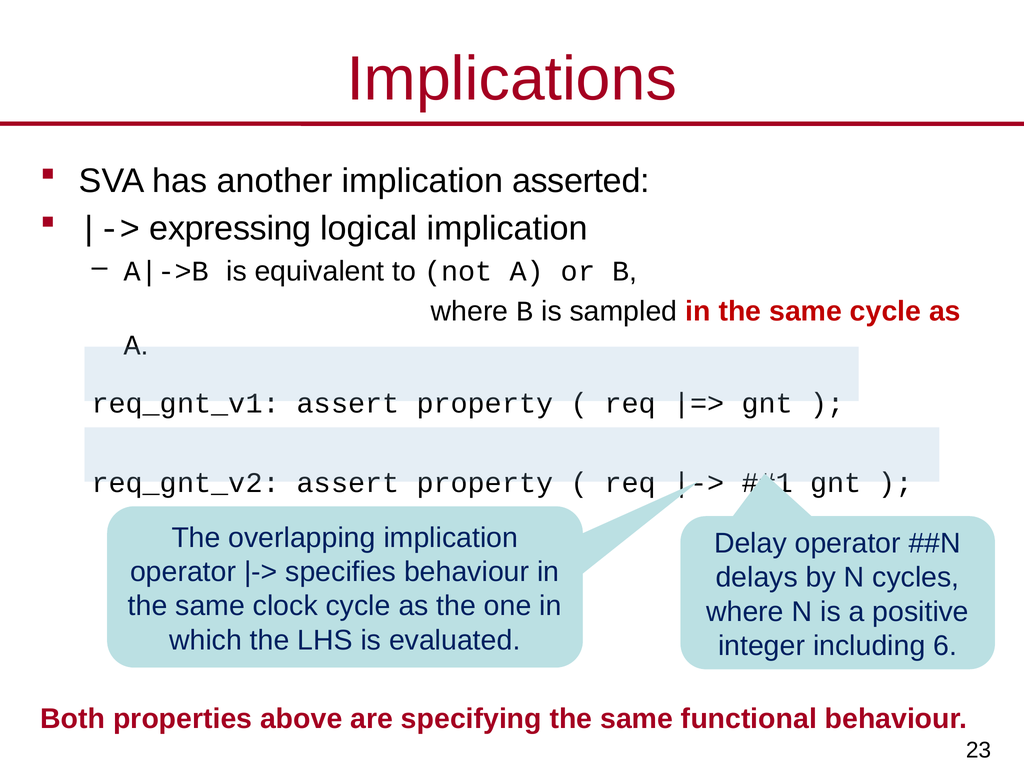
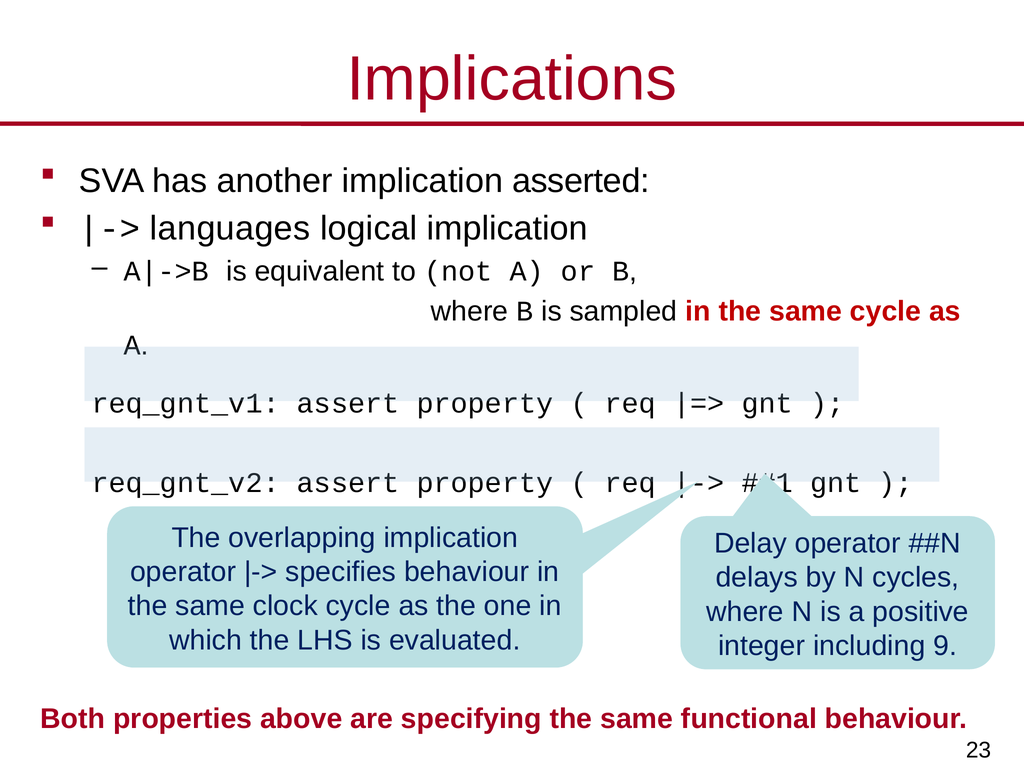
expressing: expressing -> languages (230, 229)
6: 6 -> 9 (945, 646)
